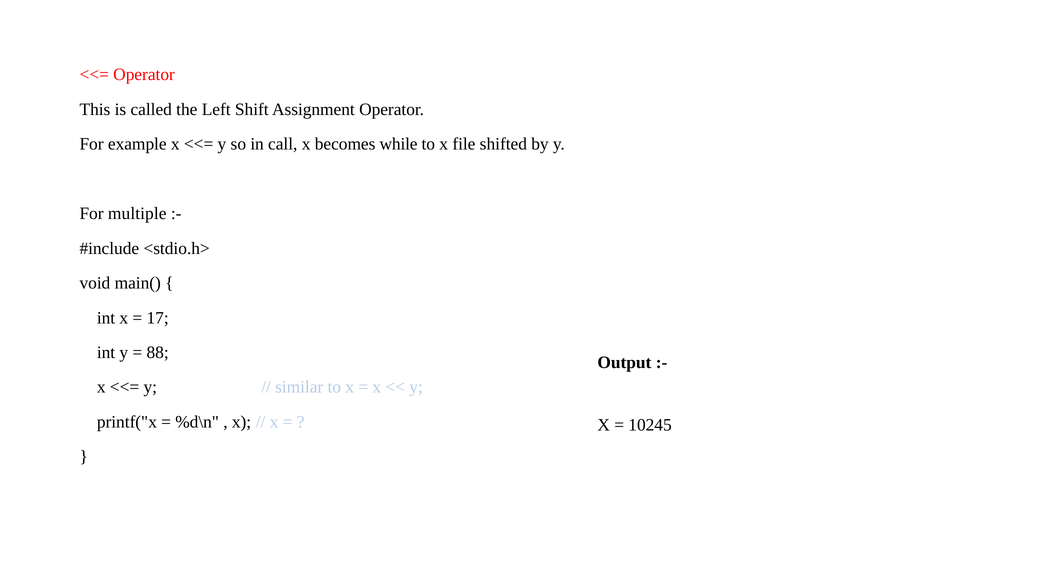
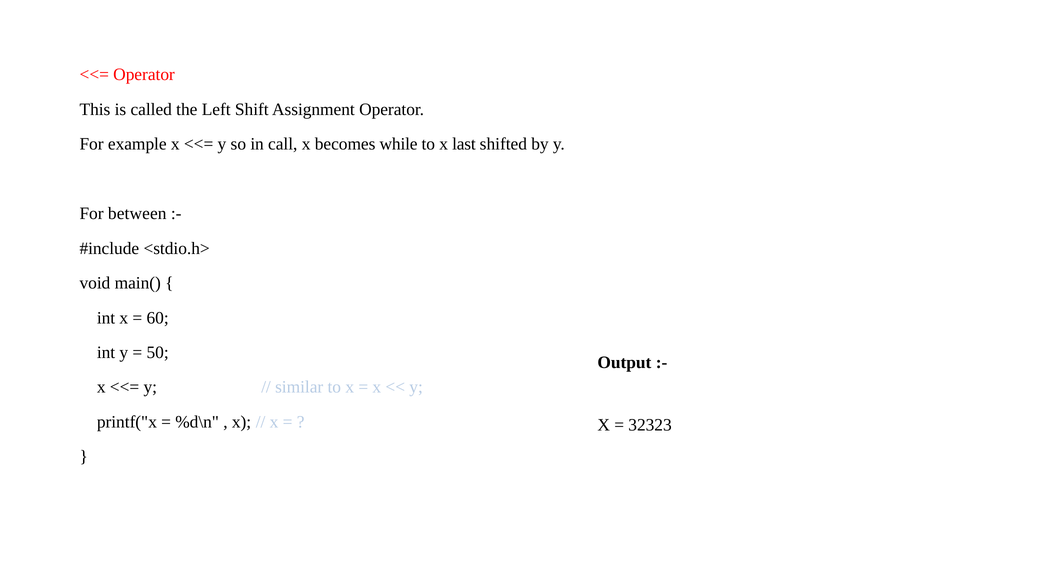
file: file -> last (464, 144)
multiple: multiple -> between (137, 214)
17: 17 -> 60 (158, 318)
88: 88 -> 50 (158, 353)
10245: 10245 -> 32323 (650, 425)
